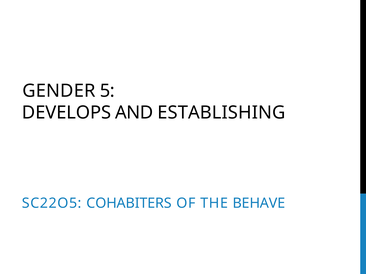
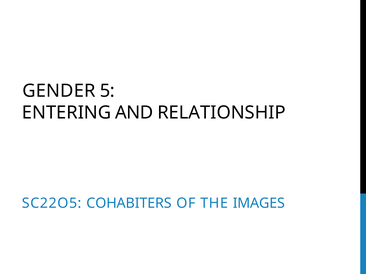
DEVELOPS: DEVELOPS -> ENTERING (67, 113)
ESTABLISHING: ESTABLISHING -> RELATIONSHIP (221, 113)
BEHAVE: BEHAVE -> IMAGES (259, 204)
